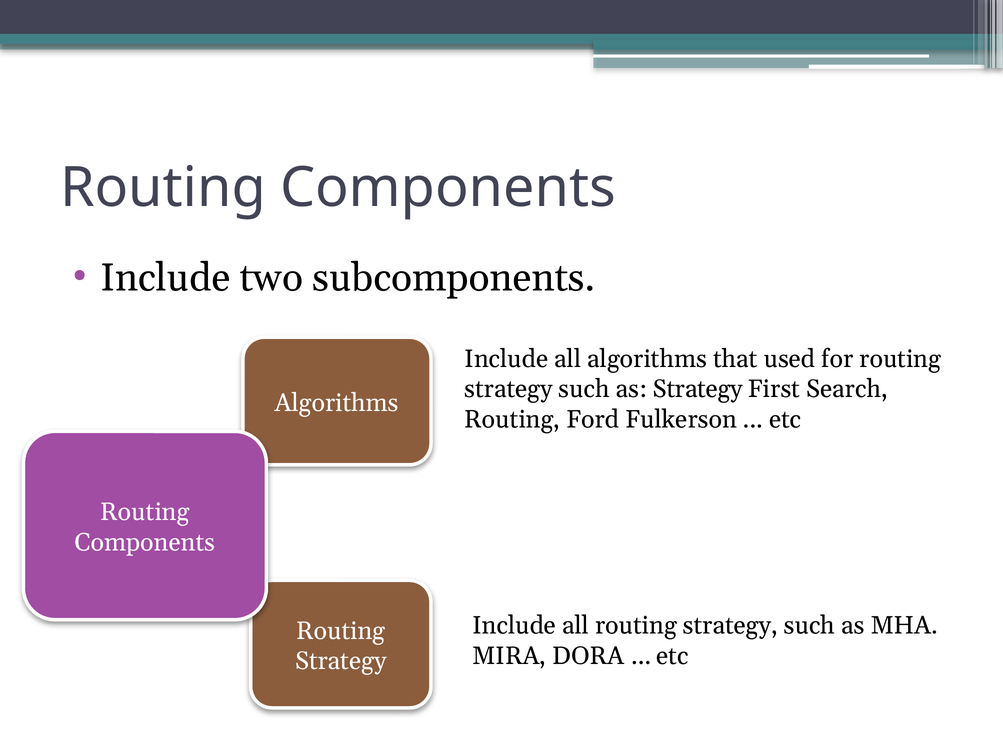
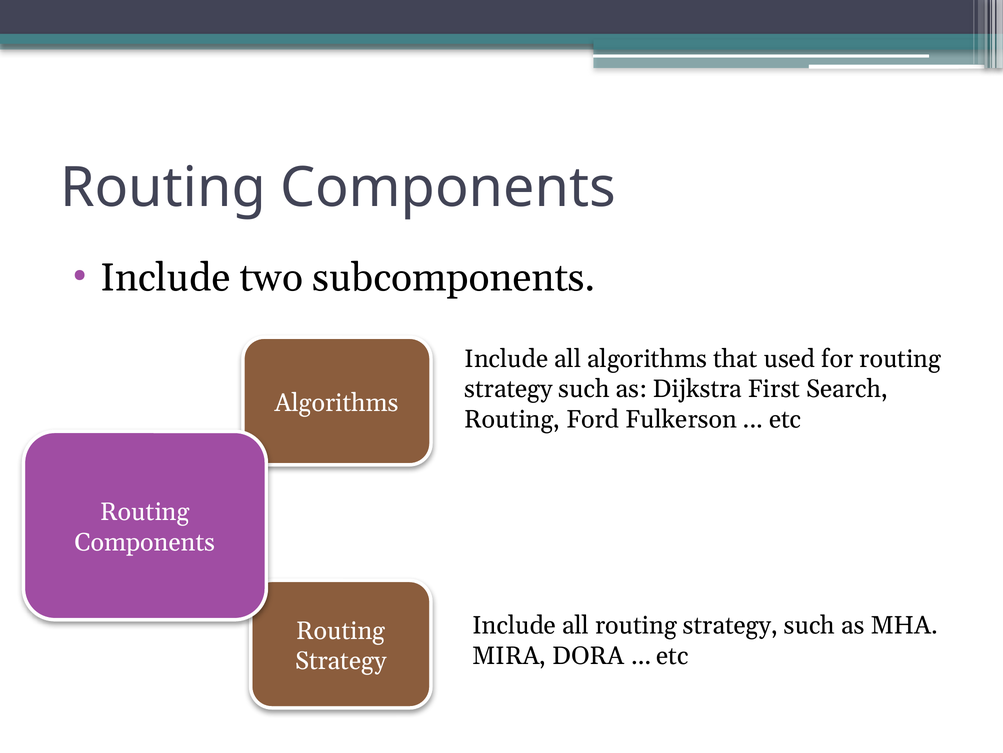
as Strategy: Strategy -> Dijkstra (698, 389)
